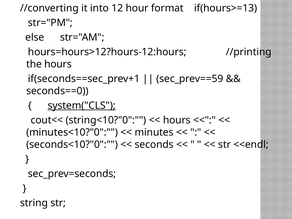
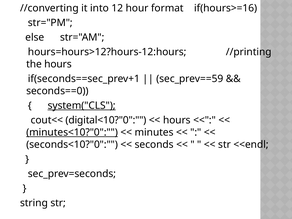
if(hours>=13: if(hours>=13 -> if(hours>=16 (226, 8)
string<10?"0: string<10?"0 -> digital<10?"0 (106, 120)
minutes<10?"0 underline: none -> present (72, 132)
